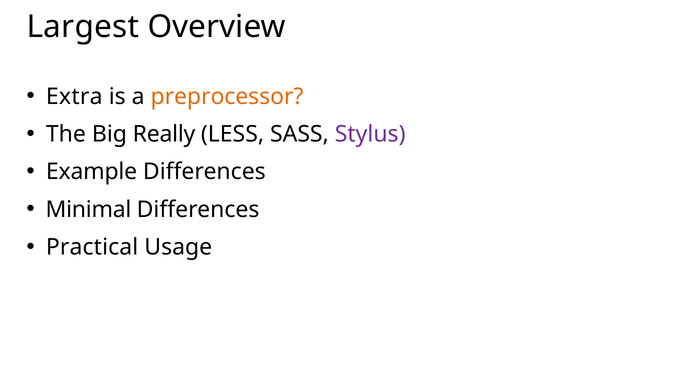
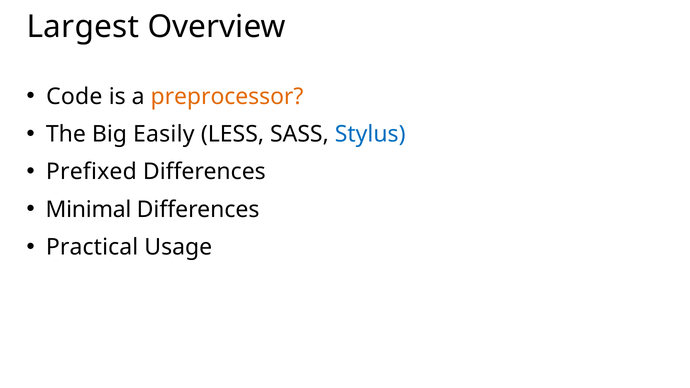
Extra: Extra -> Code (74, 97)
Really: Really -> Easily (164, 134)
Stylus colour: purple -> blue (370, 134)
Example: Example -> Prefixed (91, 172)
